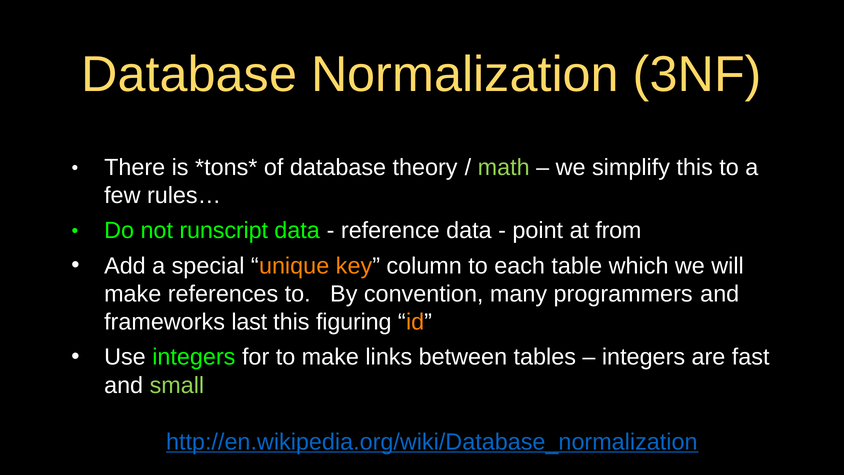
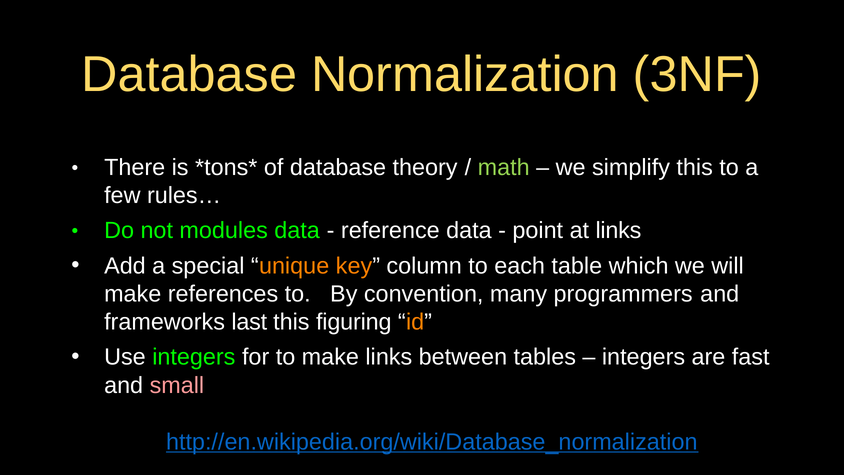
runscript: runscript -> modules (224, 231)
at from: from -> links (618, 231)
small colour: light green -> pink (177, 385)
